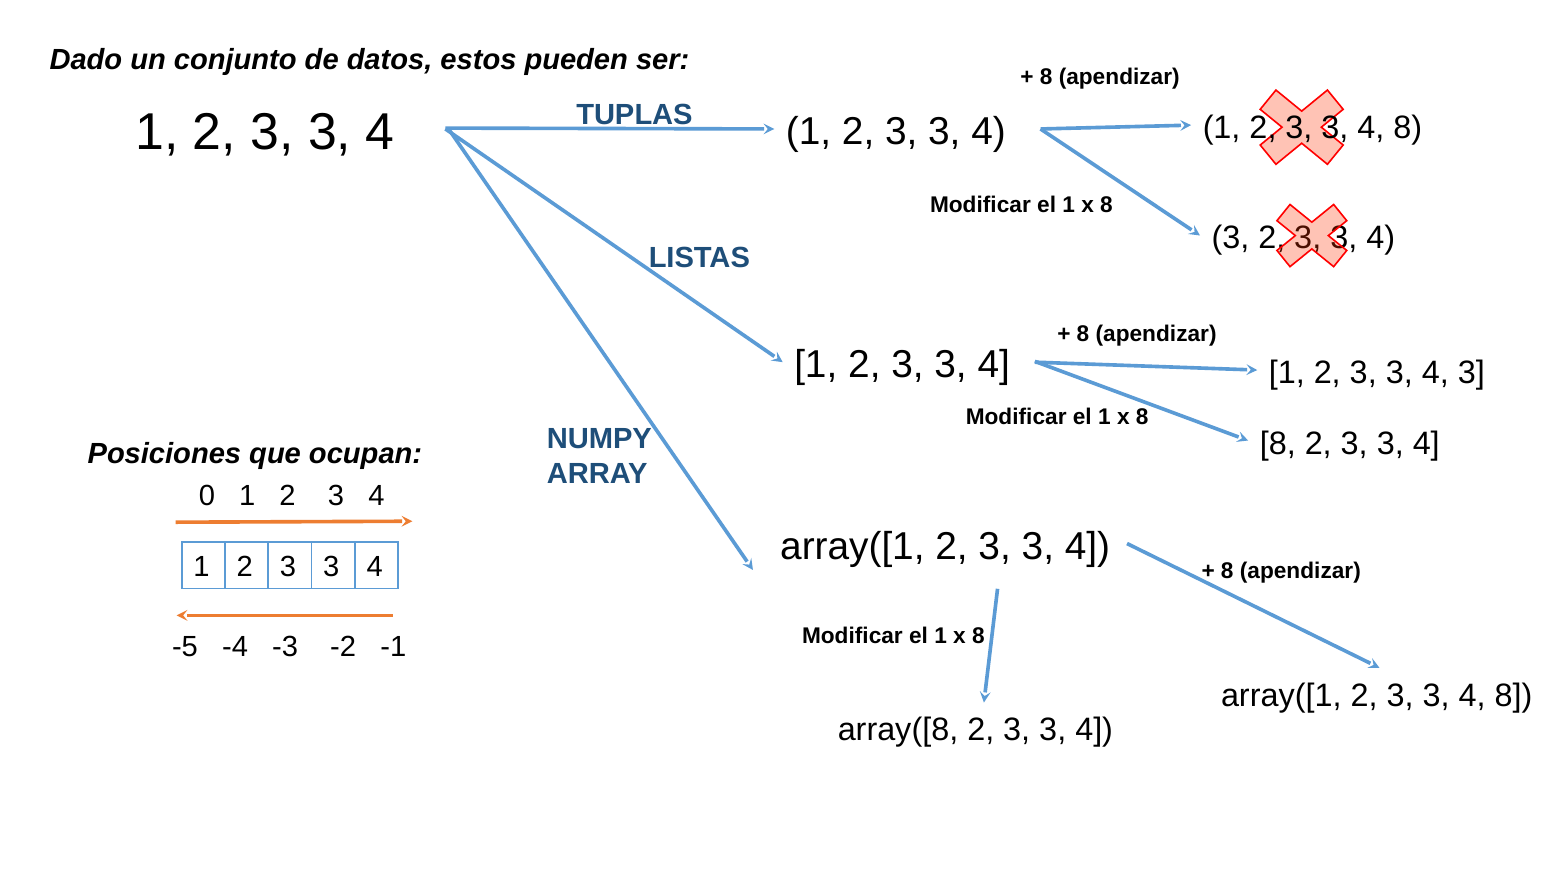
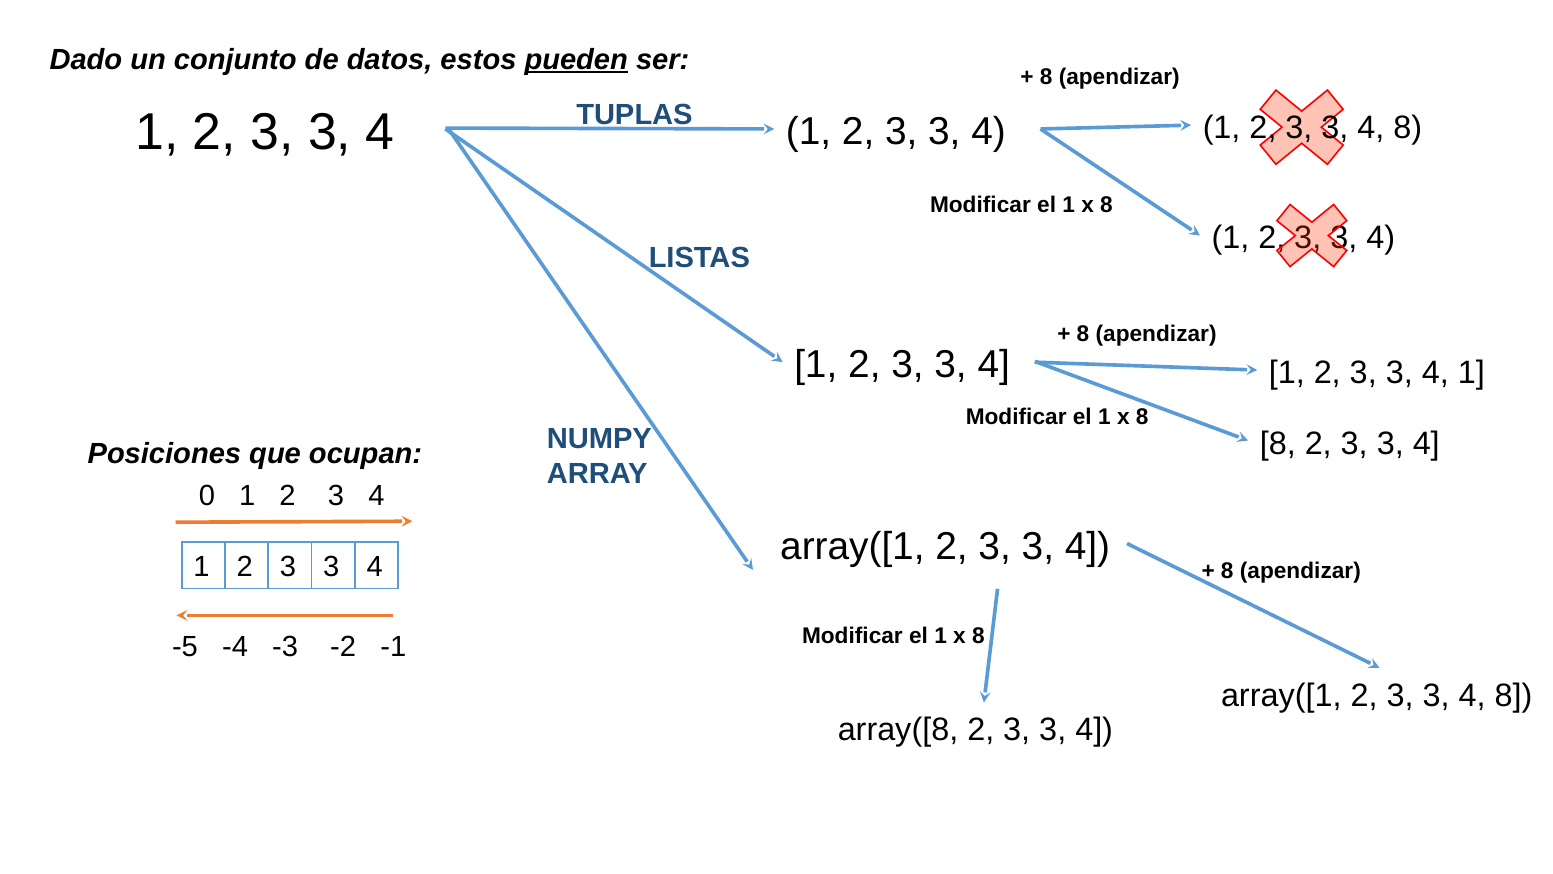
pueden underline: none -> present (576, 60)
3: 3 -> 1 (1231, 238)
3: 3 -> 1 (1471, 372)
